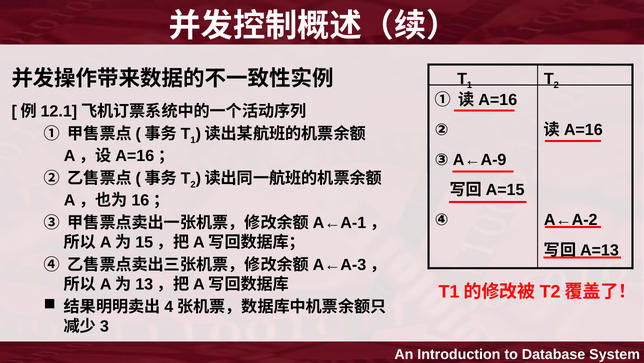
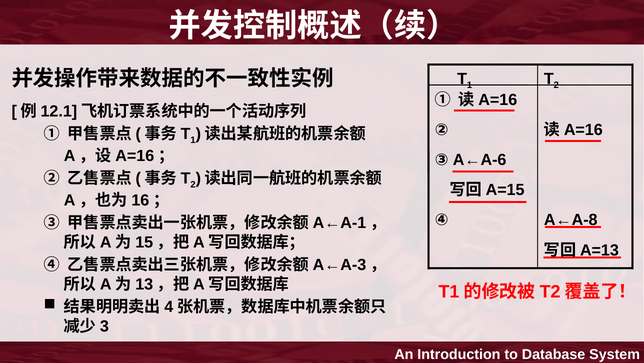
A←A-9: A←A-9 -> A←A-6 (480, 160)
A←A-2: A←A-2 -> A←A-8 (571, 220)
